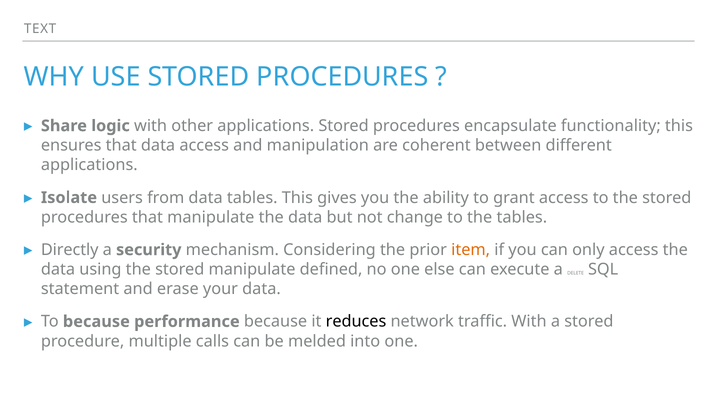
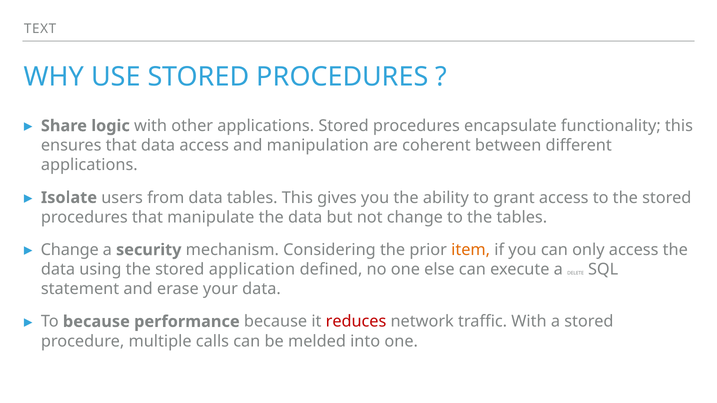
Directly: Directly -> Change (70, 250)
stored manipulate: manipulate -> application (252, 270)
reduces colour: black -> red (356, 322)
